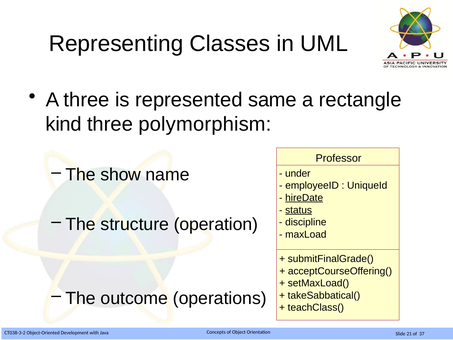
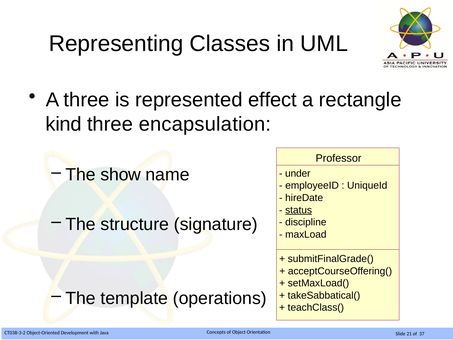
same: same -> effect (272, 100)
polymorphism: polymorphism -> encapsulation (205, 124)
hireDate underline: present -> none (304, 198)
operation: operation -> signature (216, 224)
outcome: outcome -> template (134, 298)
